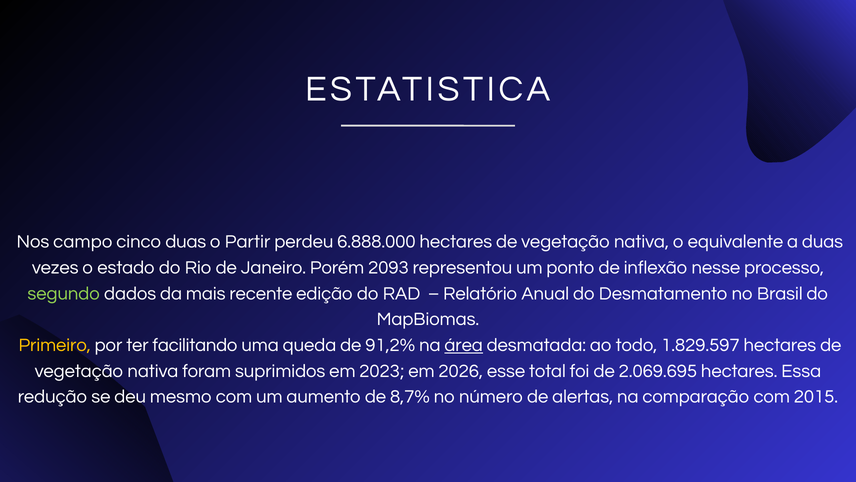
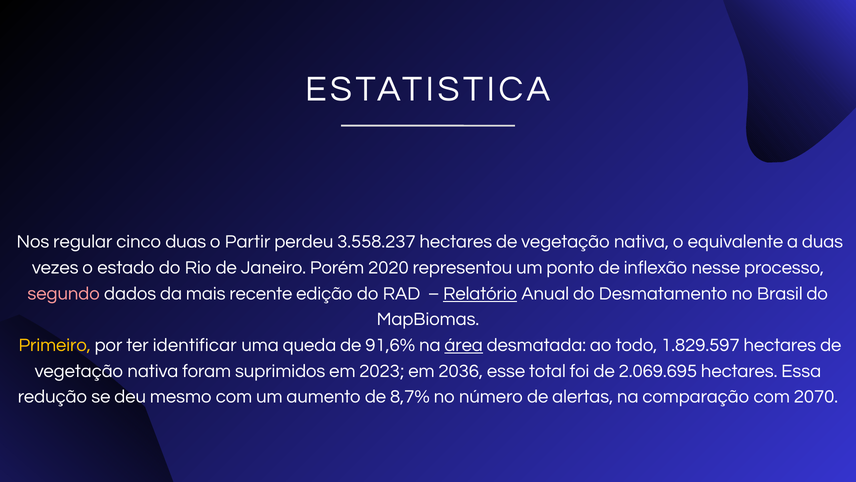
campo: campo -> regular (83, 242)
6.888.000: 6.888.000 -> 3.558.237 (376, 242)
2093: 2093 -> 2020 (388, 267)
segundo colour: light green -> pink (64, 293)
Relatório underline: none -> present (480, 293)
facilitando: facilitando -> identificar (195, 345)
91,2%: 91,2% -> 91,6% (390, 345)
2026: 2026 -> 2036 (461, 371)
2015: 2015 -> 2070 (816, 396)
